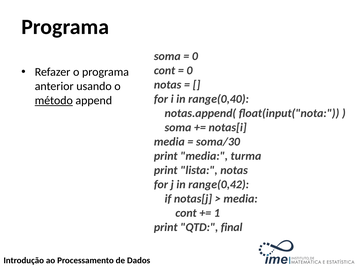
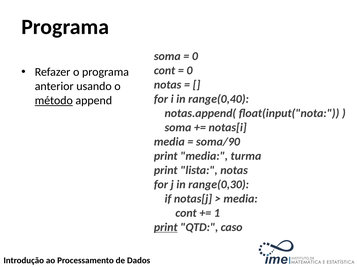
soma/30: soma/30 -> soma/90 (218, 142)
range(0,42: range(0,42 -> range(0,30 (219, 185)
print underline: none -> present (166, 228)
final: final -> caso (232, 228)
